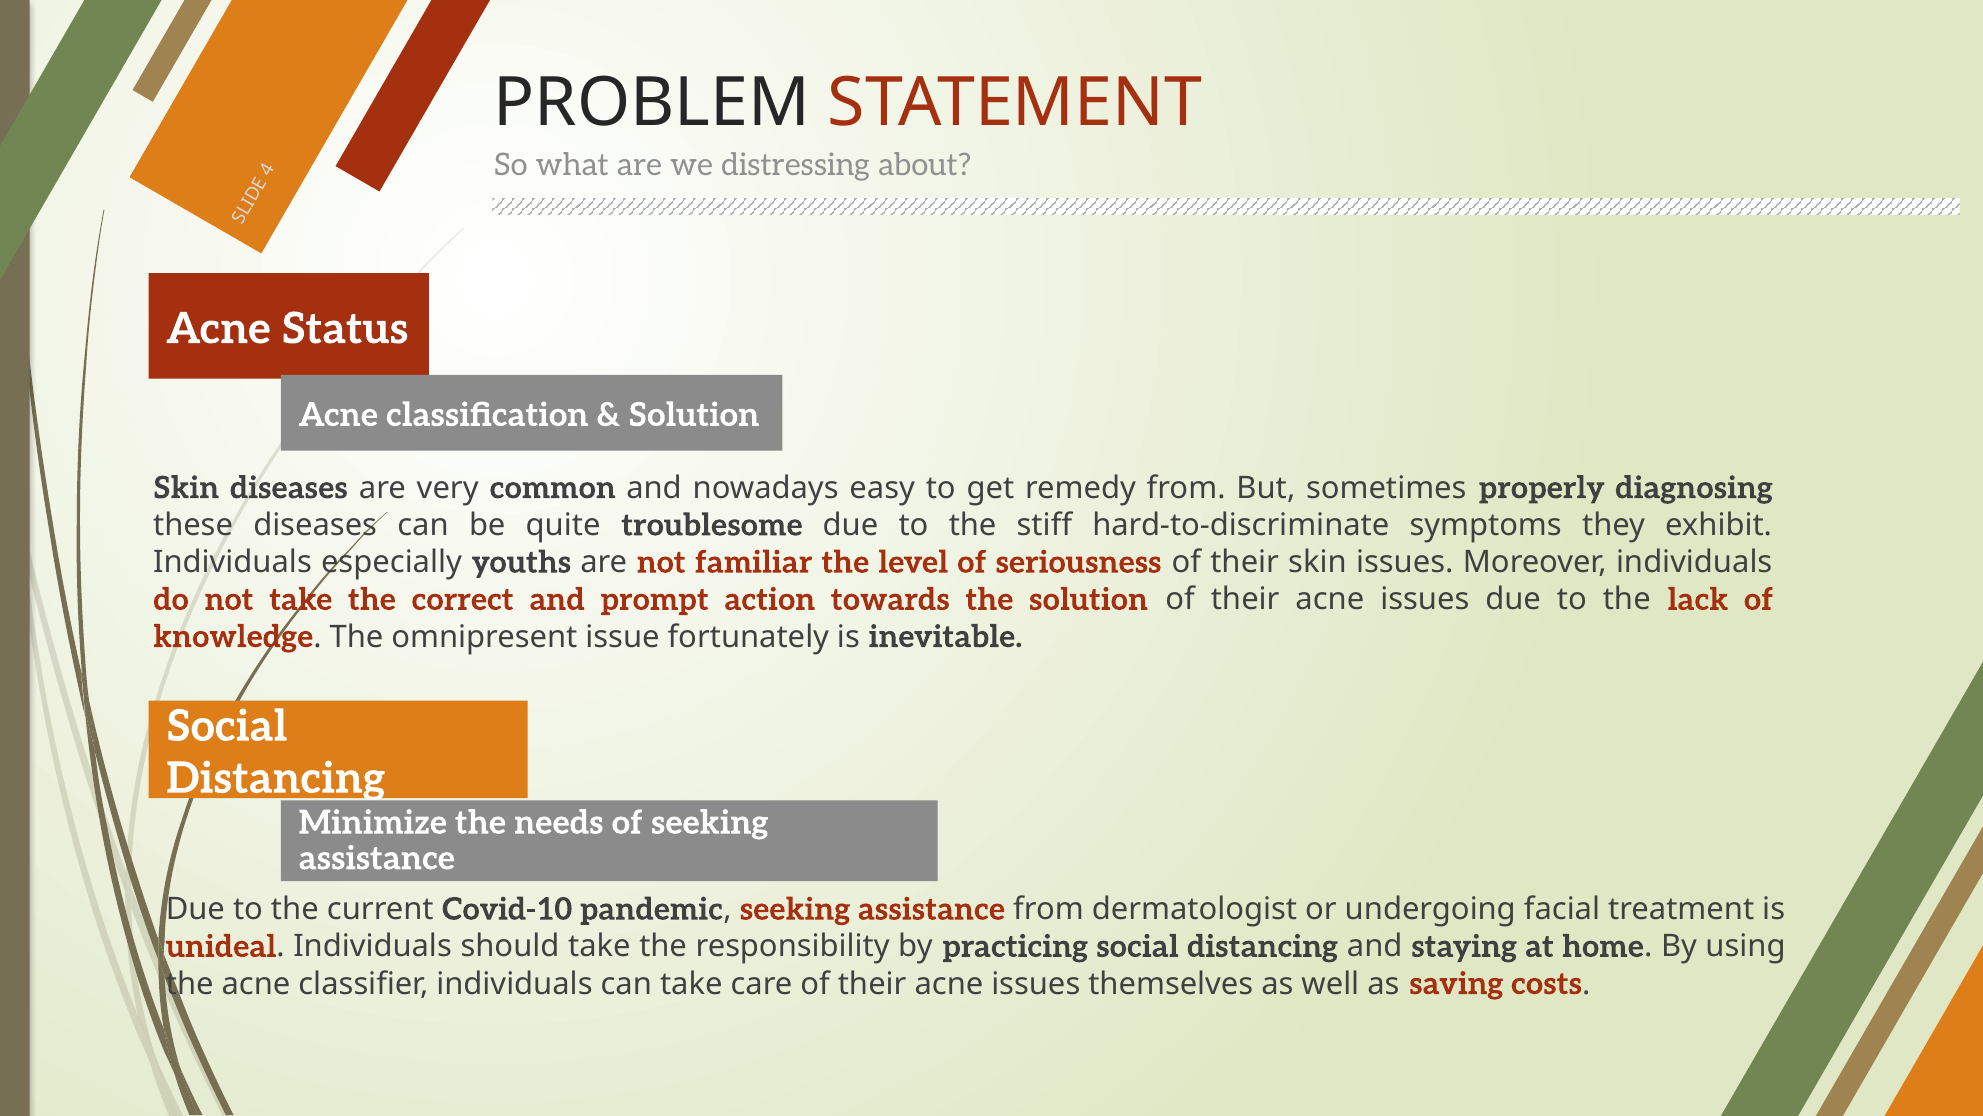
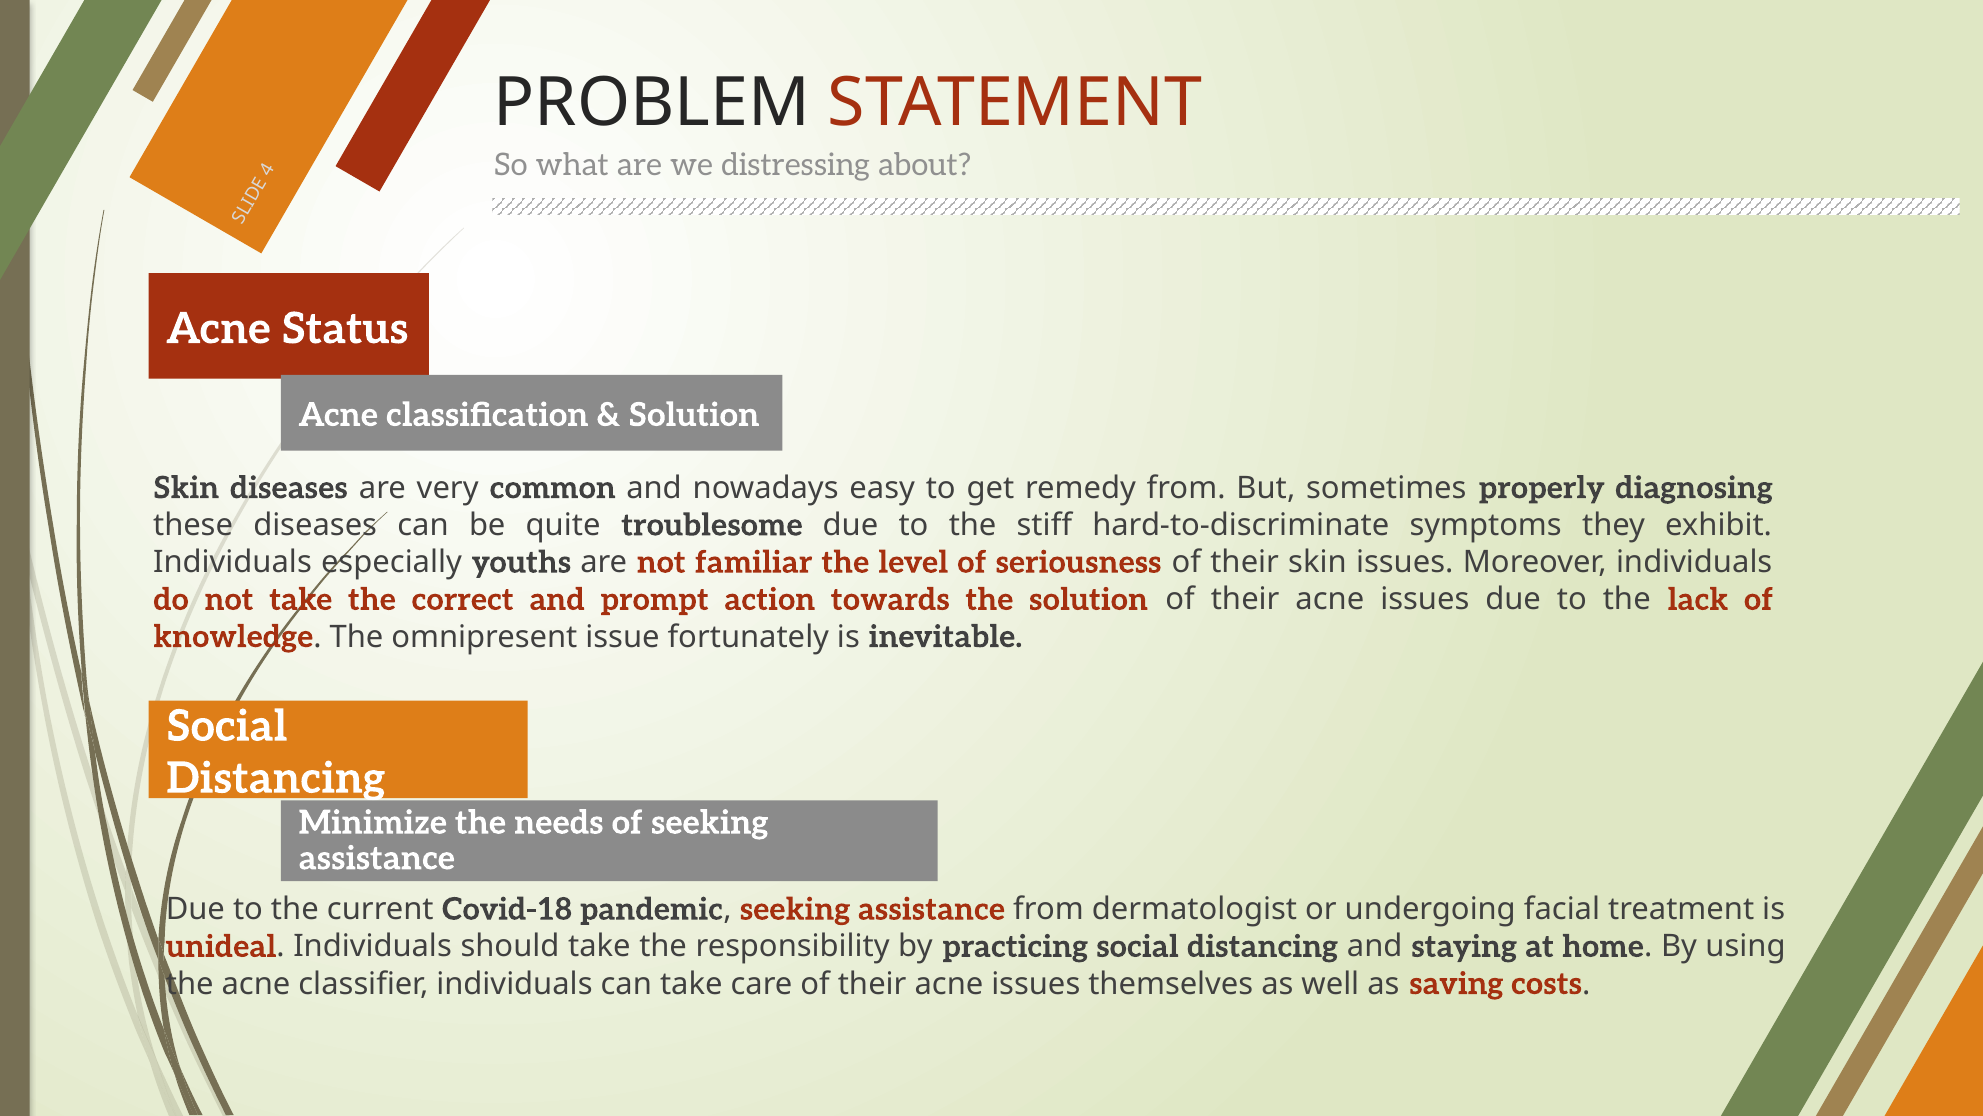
Covid-10: Covid-10 -> Covid-18 (507, 909)
